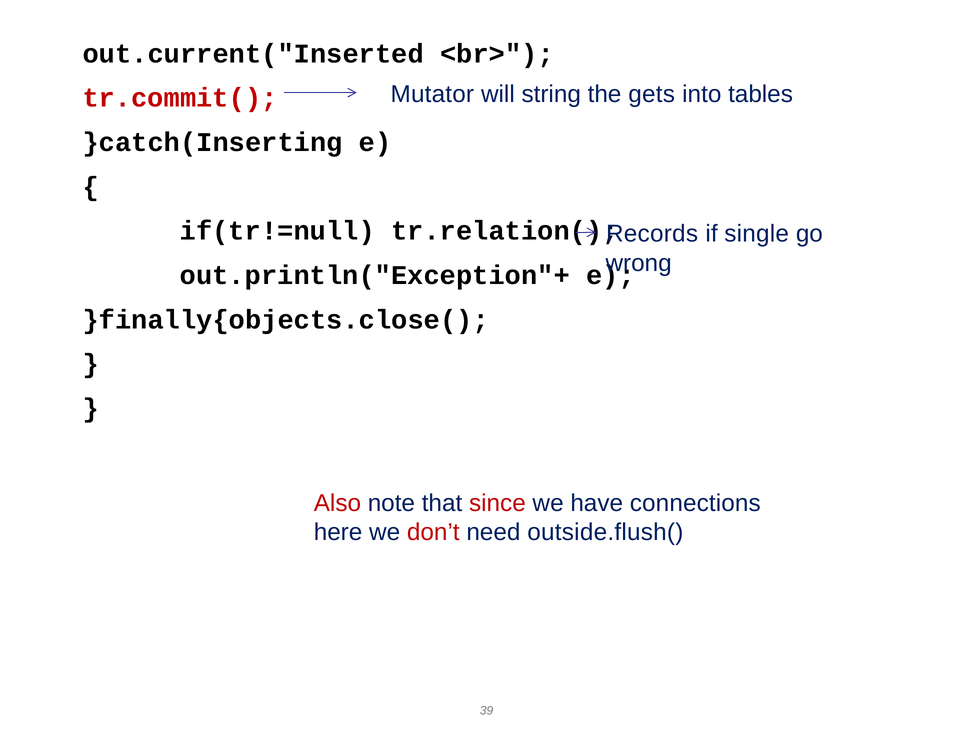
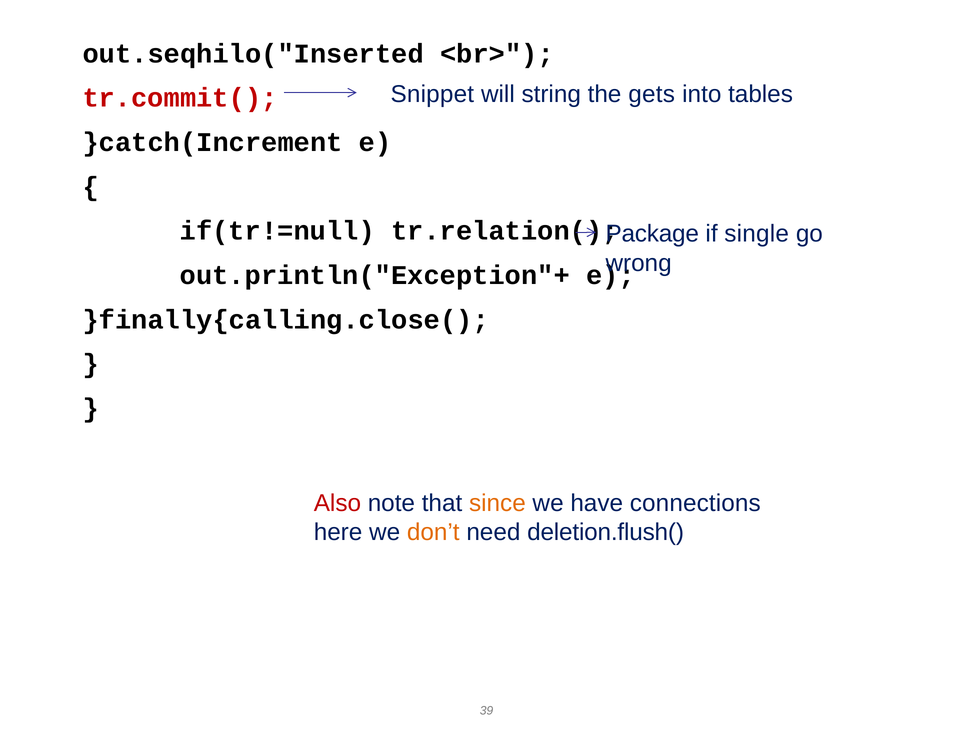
out.current("Inserted: out.current("Inserted -> out.seqhilo("Inserted (253, 54)
Mutator: Mutator -> Snippet (432, 94)
}catch(Inserting: }catch(Inserting -> }catch(Increment (213, 142)
Records: Records -> Package (652, 234)
}finally{objects.close(: }finally{objects.close( -> }finally{calling.close( (286, 320)
since colour: red -> orange (497, 503)
don’t colour: red -> orange (433, 532)
outside.flush(: outside.flush( -> deletion.flush( (606, 532)
